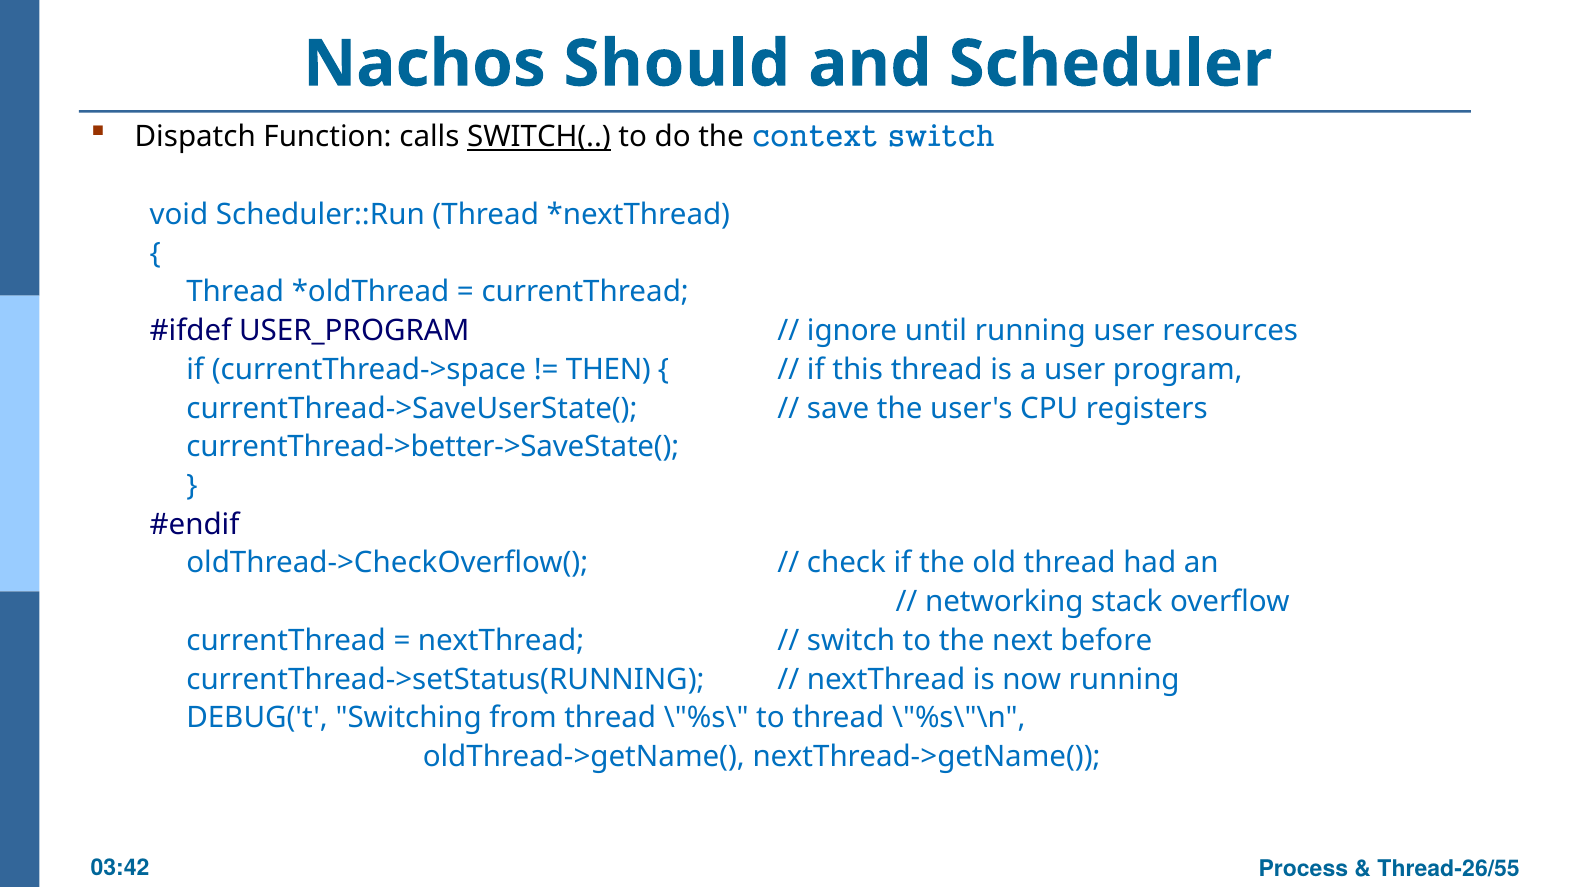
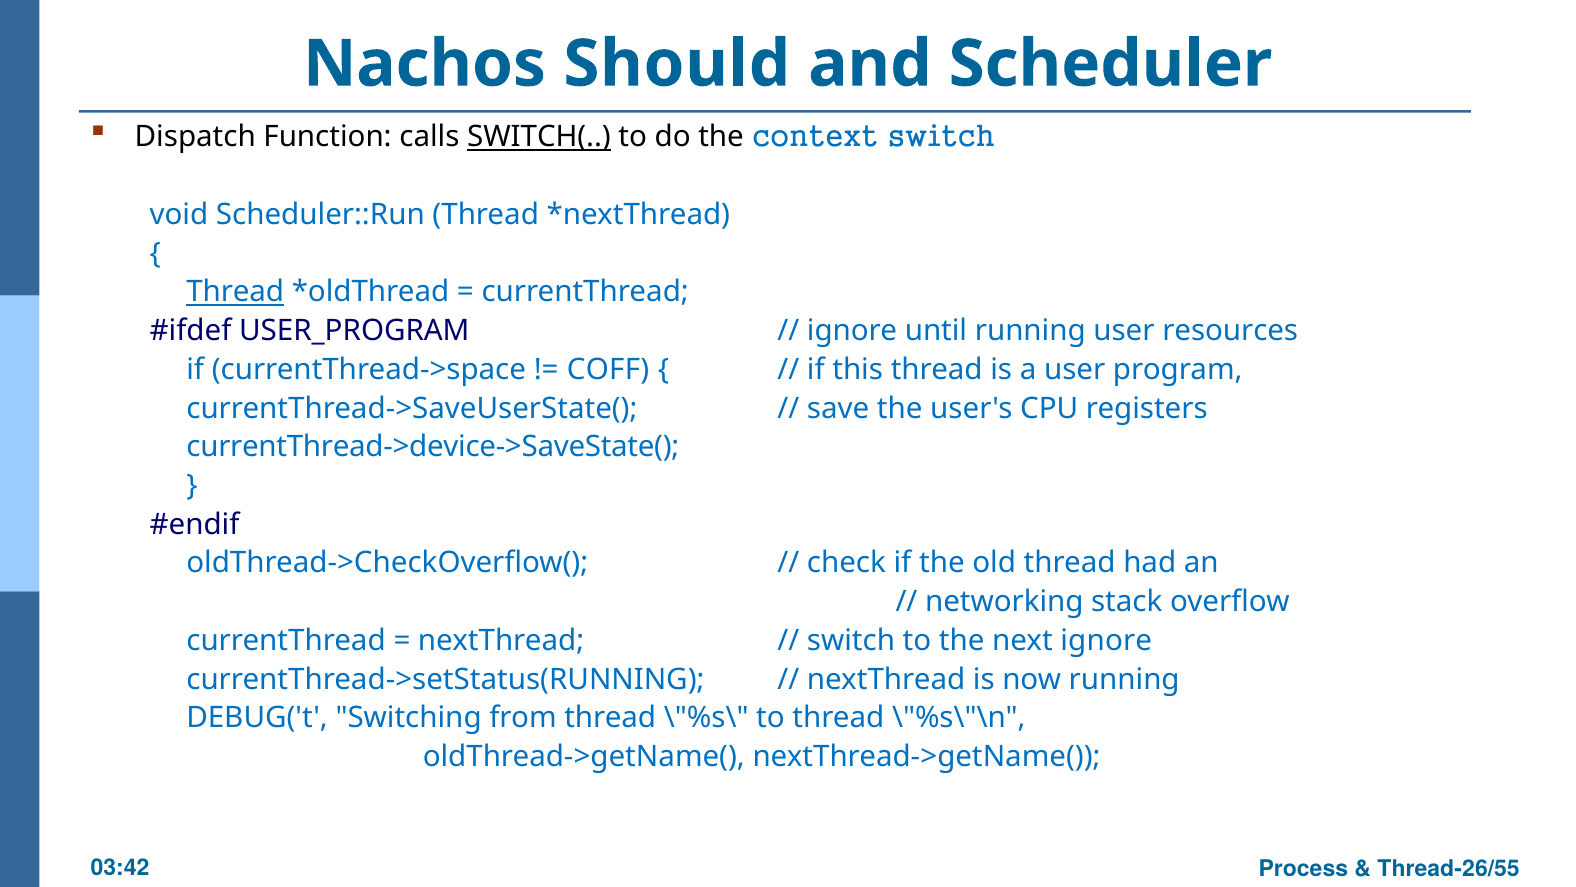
Thread underline: none -> present (235, 292)
THEN: THEN -> COFF (608, 369)
currentThread->better->SaveState(: currentThread->better->SaveState( -> currentThread->device->SaveState( (433, 447)
next before: before -> ignore (1106, 640)
